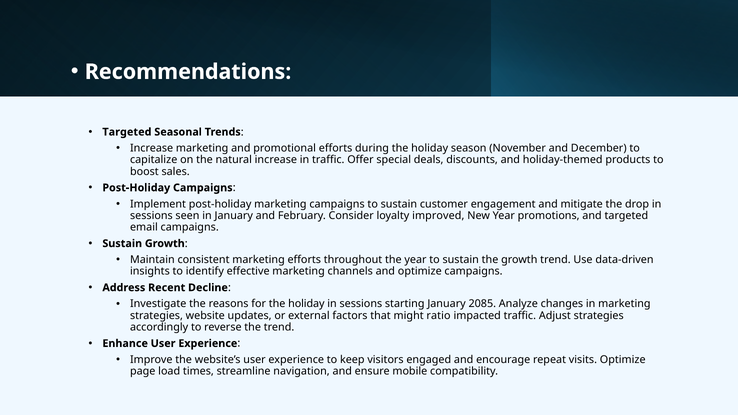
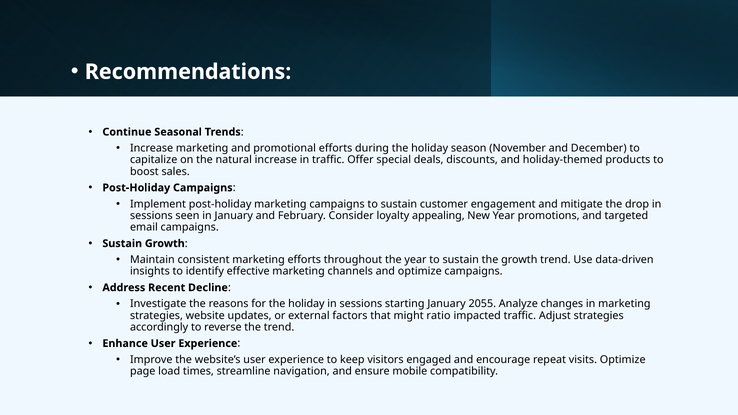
Targeted: Targeted -> Continue (127, 132)
improved: improved -> appealing (438, 216)
2085: 2085 -> 2055 (482, 304)
